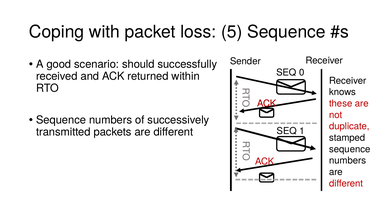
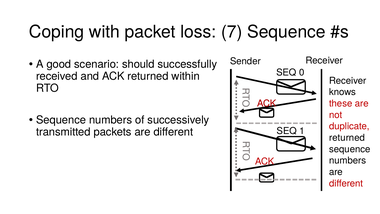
5: 5 -> 7 (232, 32)
stamped: stamped -> returned (347, 138)
